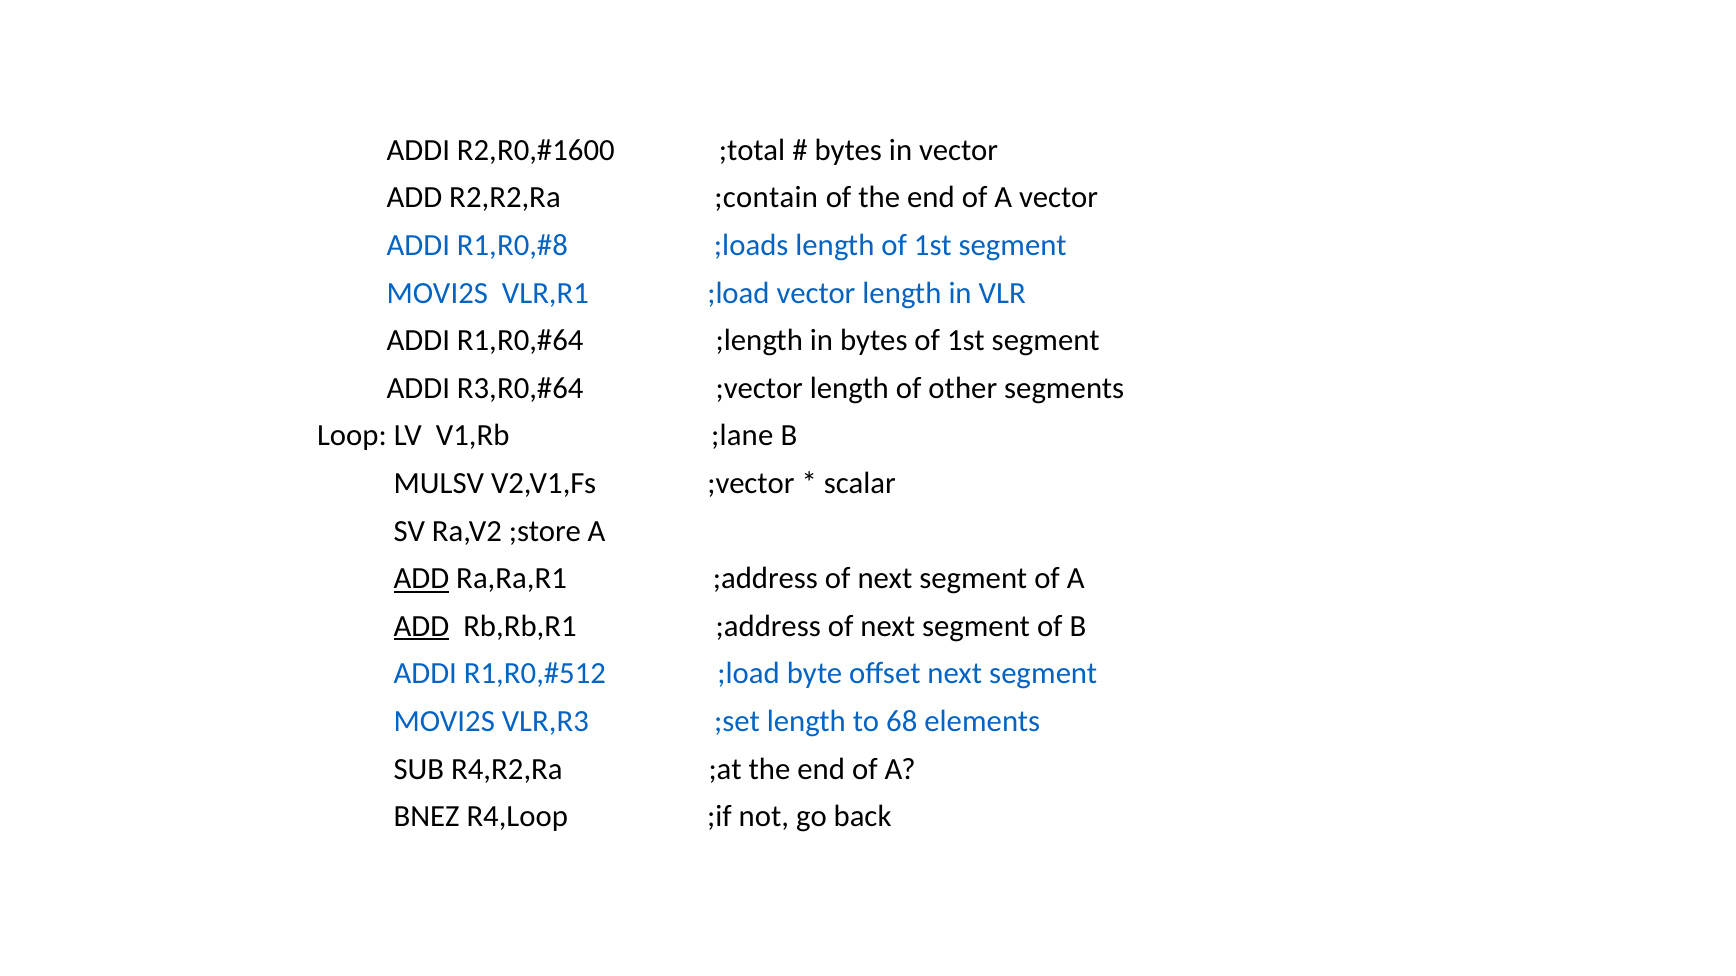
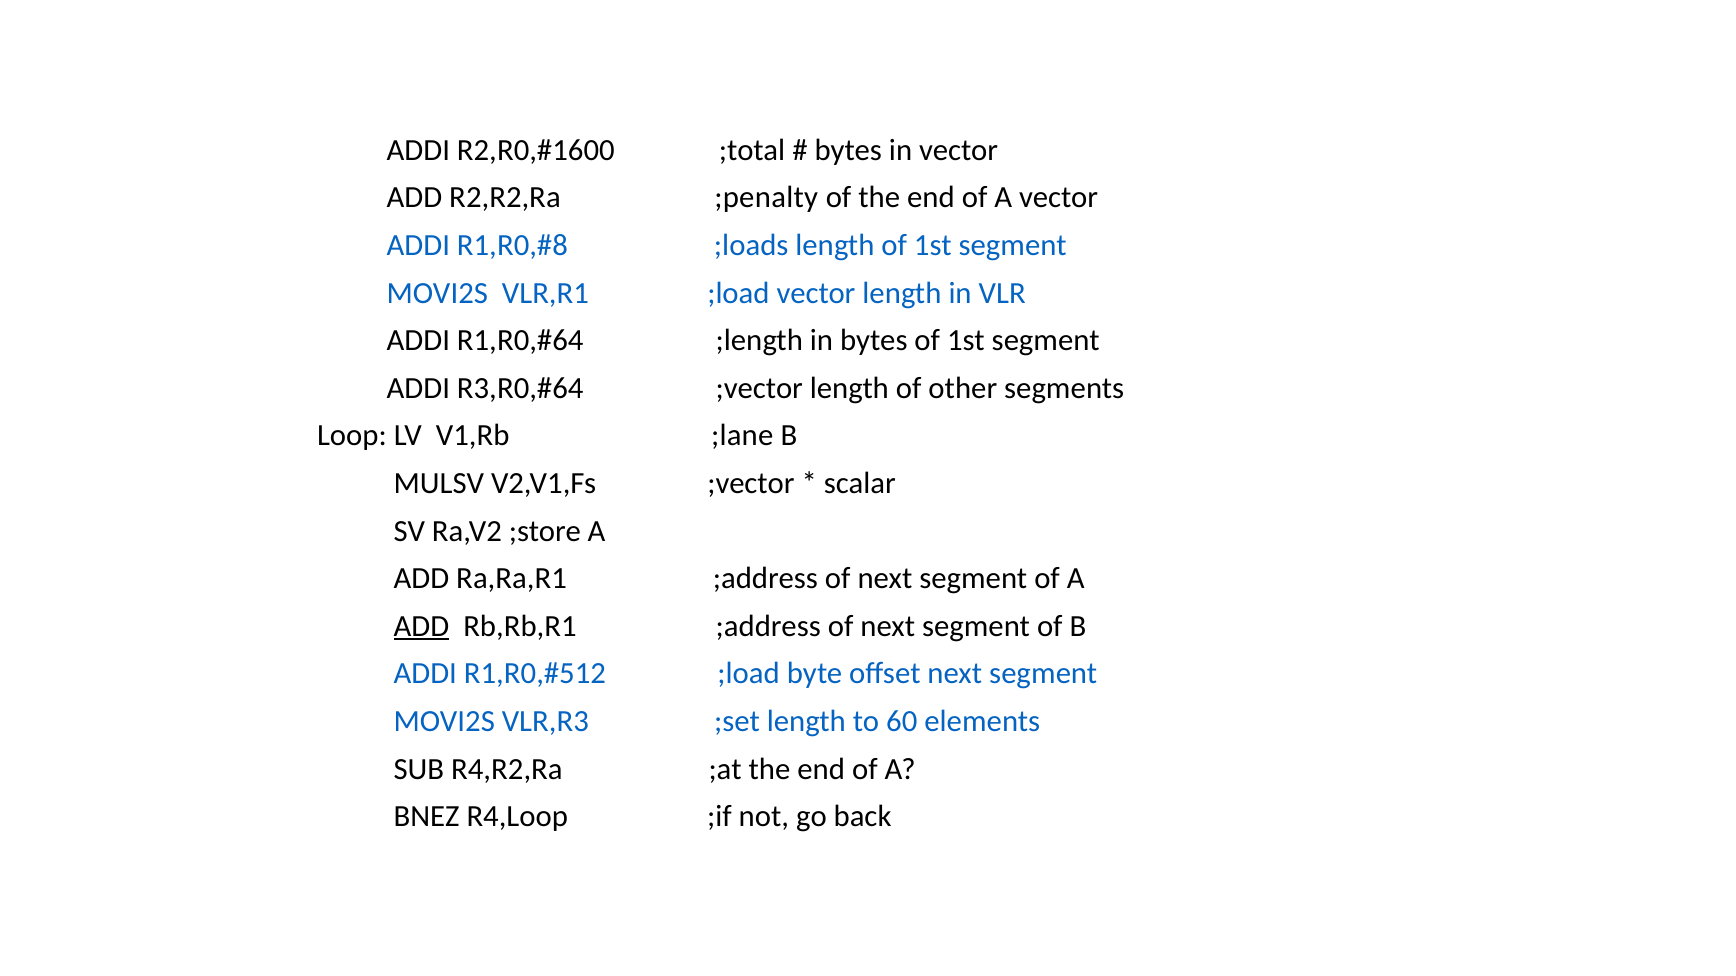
;contain: ;contain -> ;penalty (766, 198)
ADD underline: present -> none (421, 579)
68: 68 -> 60 (902, 722)
